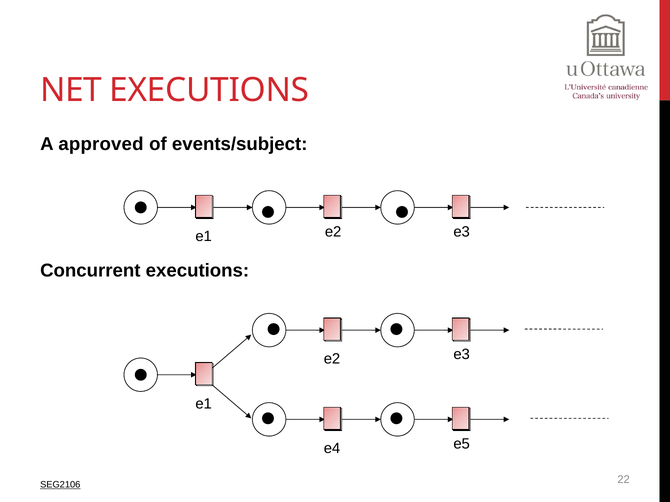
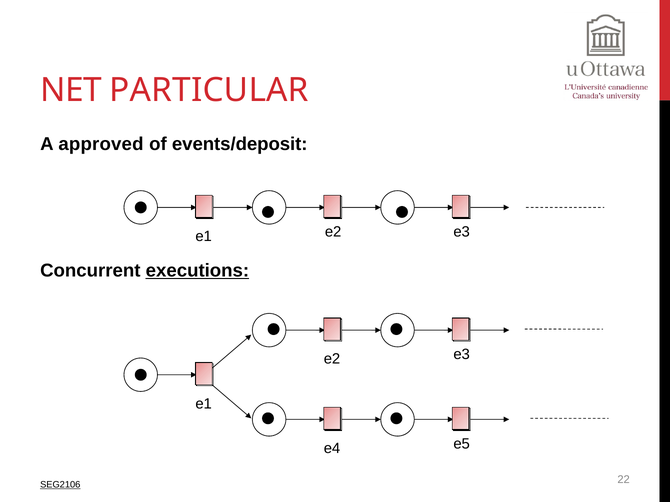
NET EXECUTIONS: EXECUTIONS -> PARTICULAR (209, 91)
events/subject: events/subject -> events/deposit (240, 144)
executions underline: none -> present (197, 271)
